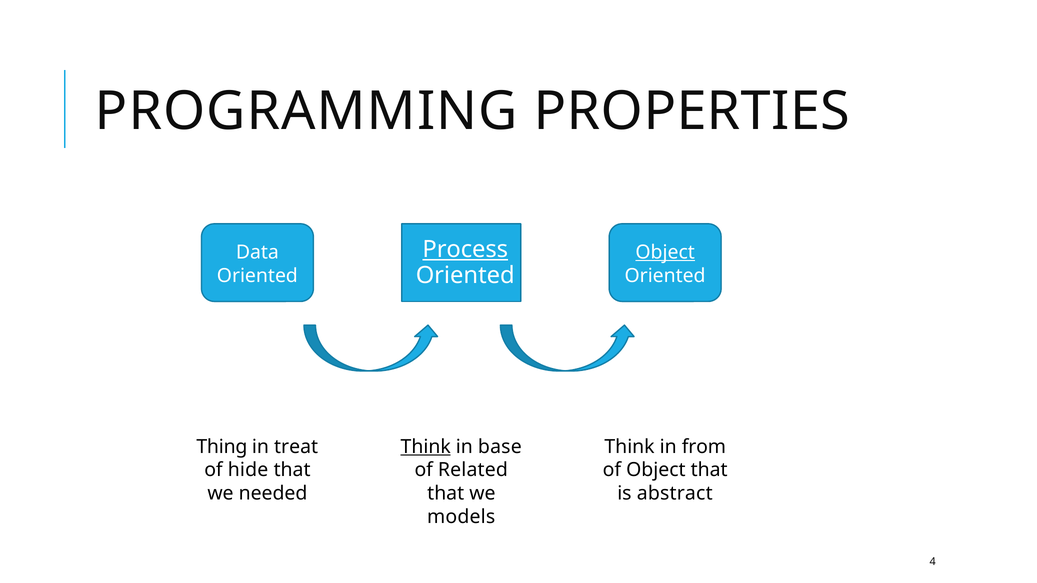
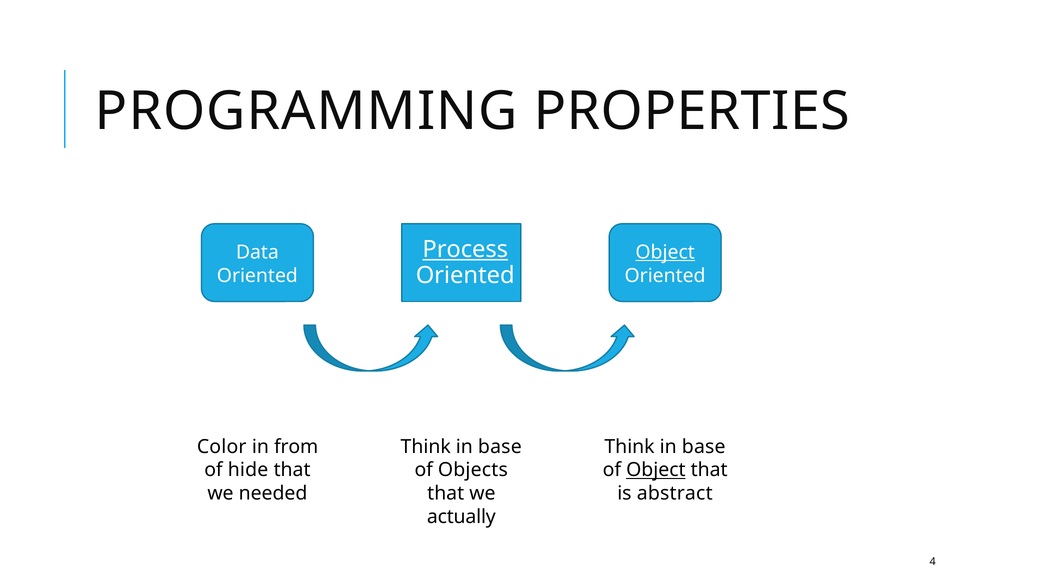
Thing: Thing -> Color (222, 447)
treat: treat -> from (296, 447)
Think underline: present -> none (426, 447)
from: from -> base (704, 447)
Related: Related -> Objects (473, 470)
Object underline: none -> present (656, 470)
models: models -> actually (461, 517)
